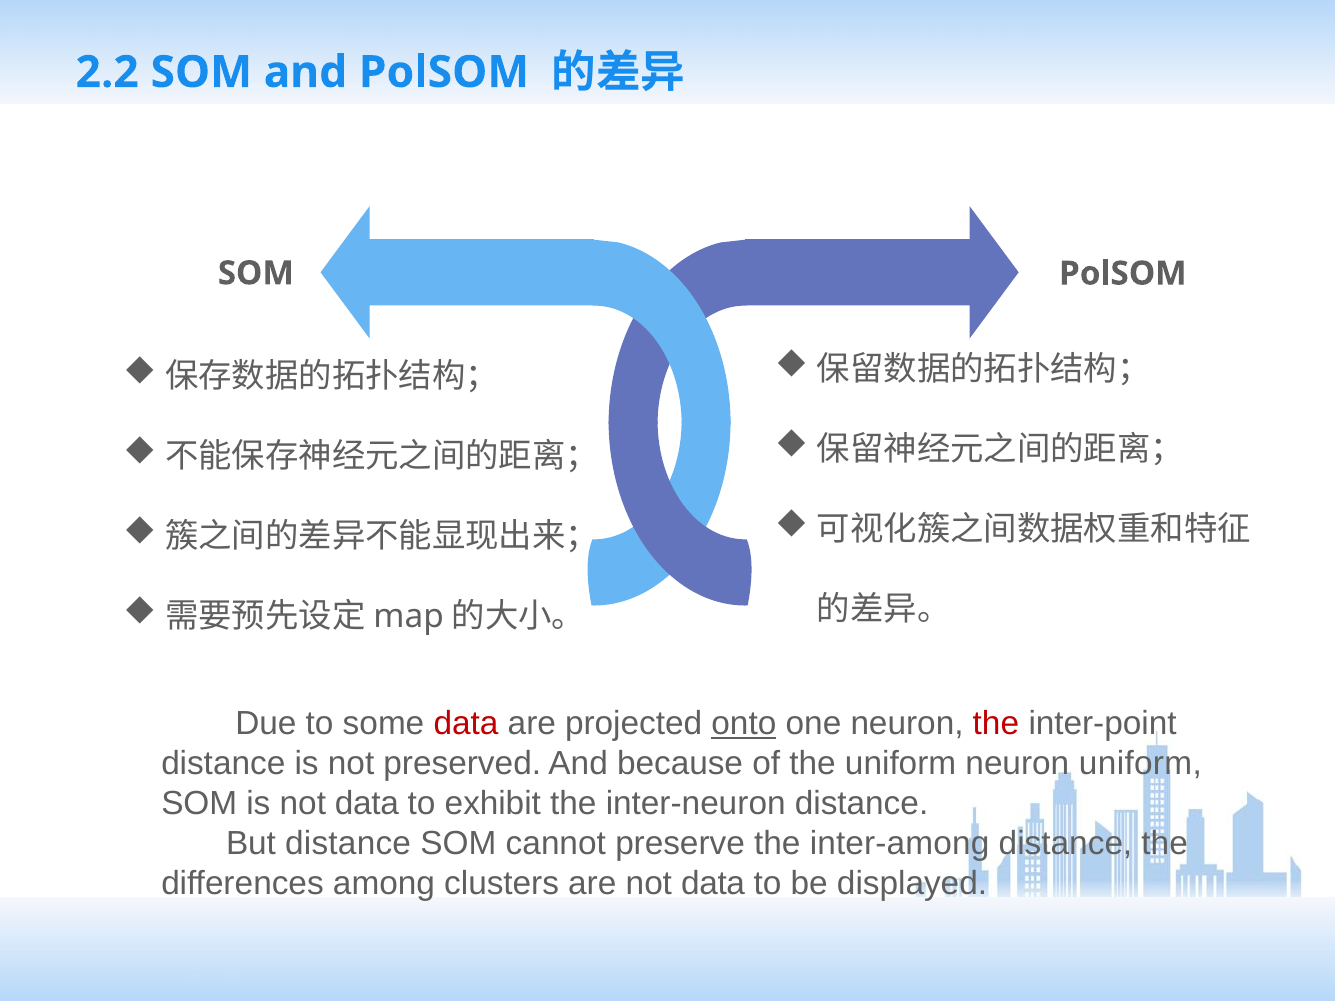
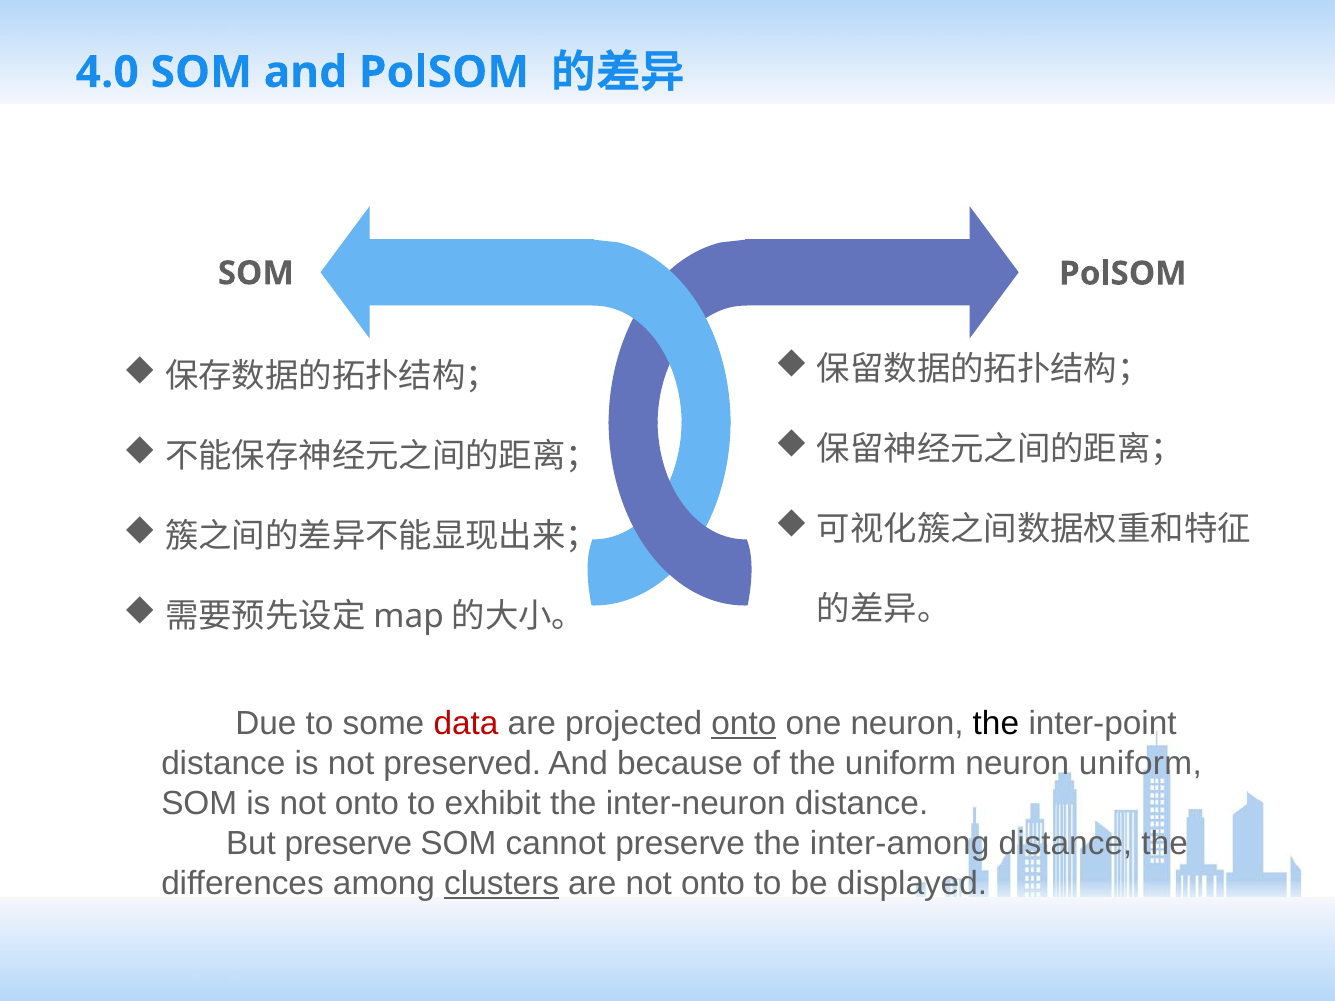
2.2: 2.2 -> 4.0 (107, 72)
the colour: red -> black (996, 724)
is not data: data -> onto (367, 804)
But distance: distance -> preserve (348, 844)
clusters underline: none -> present (502, 884)
are not data: data -> onto (713, 884)
